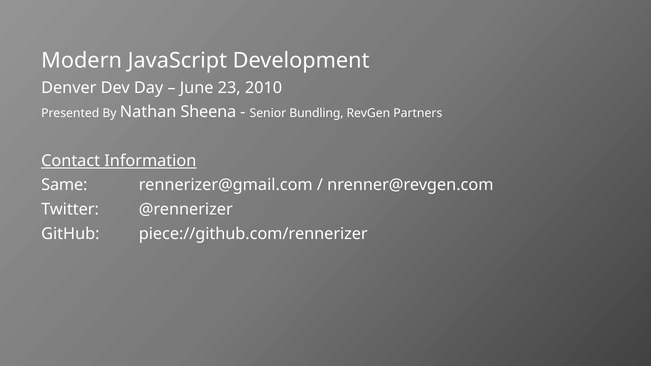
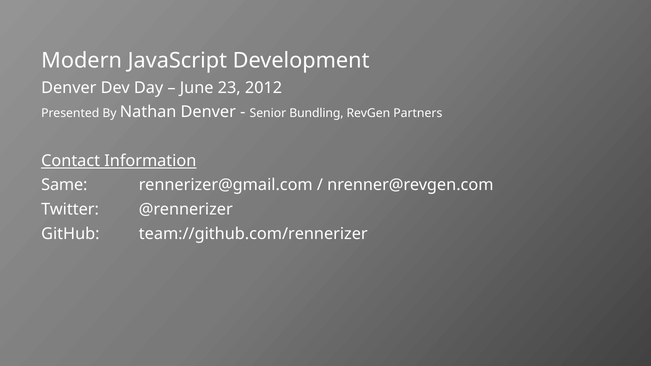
2010: 2010 -> 2012 (264, 88)
Nathan Sheena: Sheena -> Denver (208, 112)
piece://github.com/rennerizer: piece://github.com/rennerizer -> team://github.com/rennerizer (253, 234)
